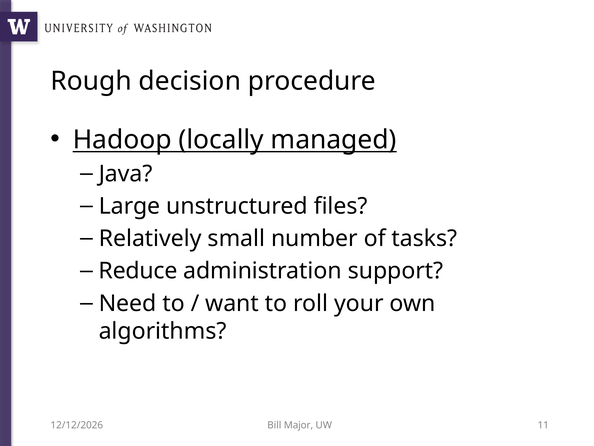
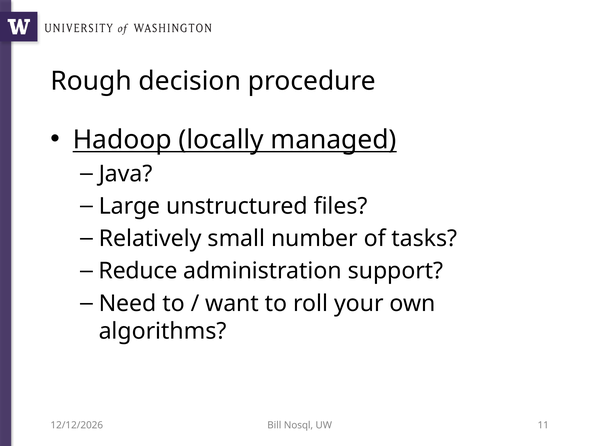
Major: Major -> Nosql (299, 425)
